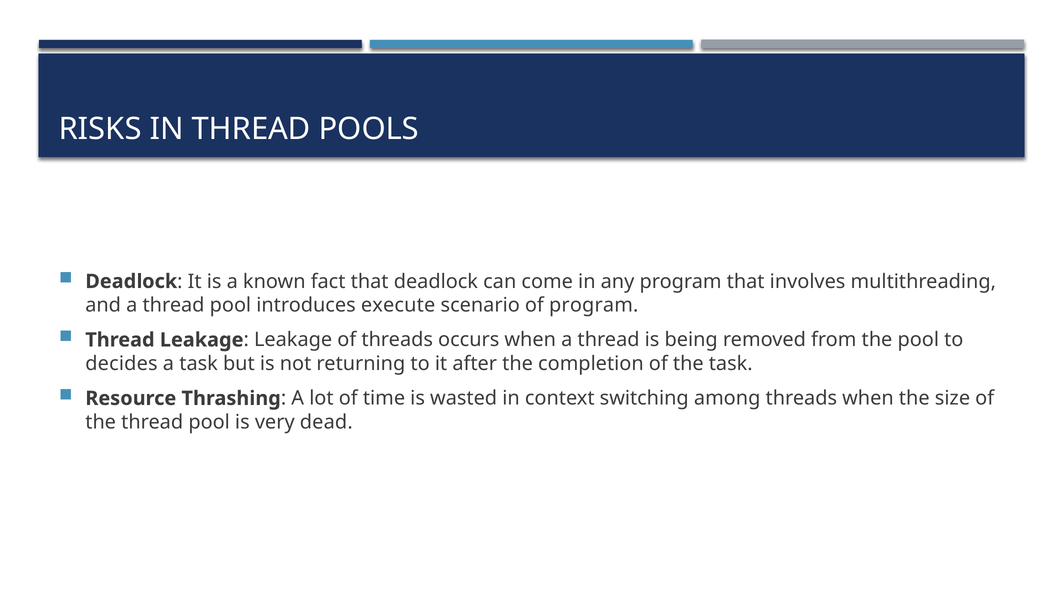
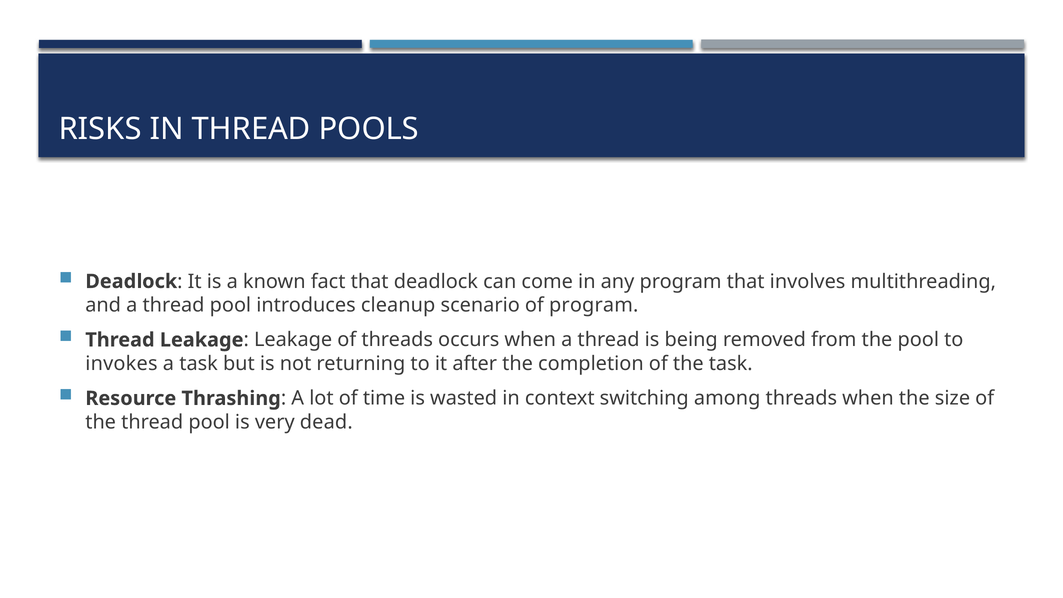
execute: execute -> cleanup (398, 305)
decides: decides -> invokes (121, 364)
